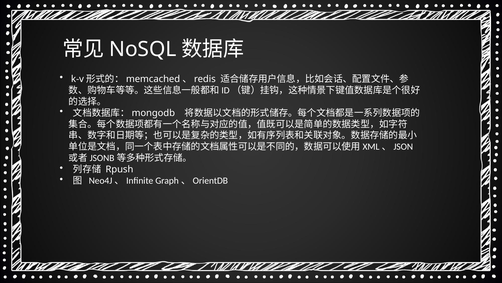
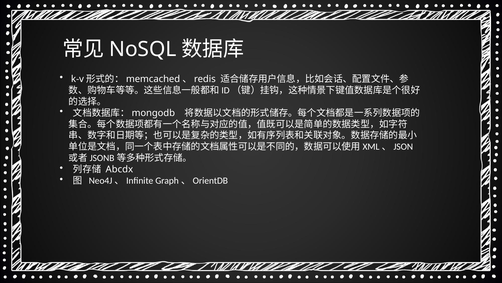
Rpush: Rpush -> Abcdx (119, 169)
